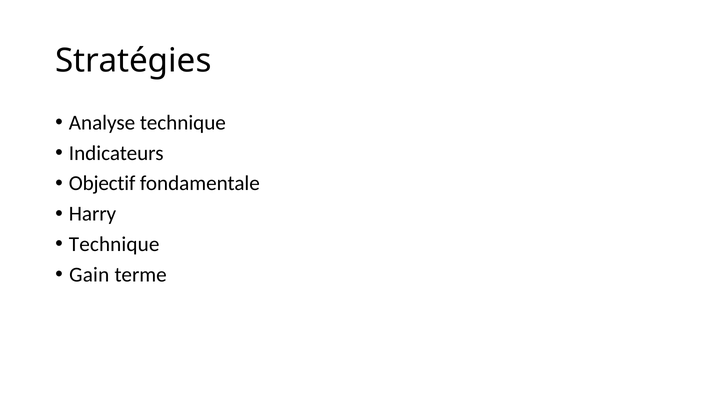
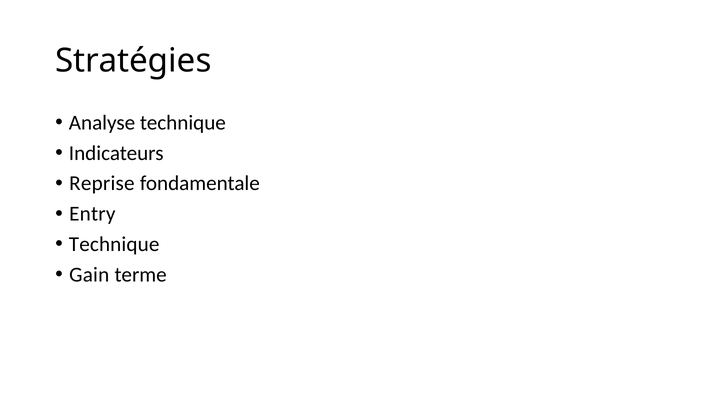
Objectif: Objectif -> Reprise (102, 183)
Harry: Harry -> Entry (92, 214)
